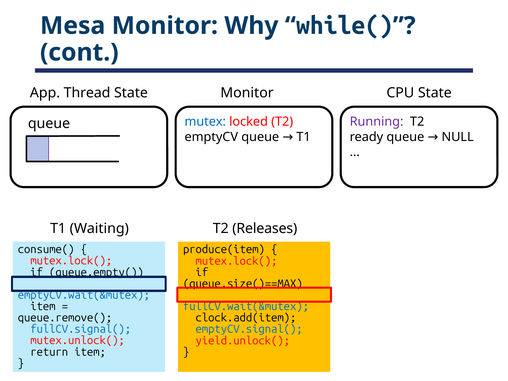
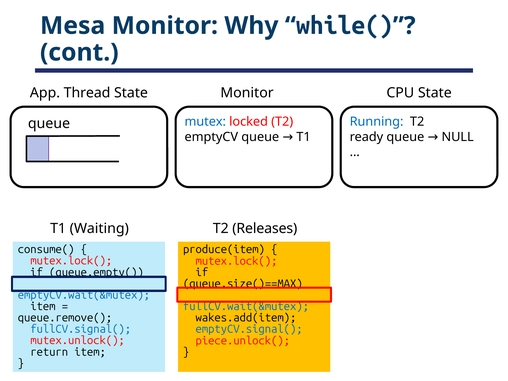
Running colour: purple -> blue (377, 122)
clock.add(item: clock.add(item -> wakes.add(item (246, 318)
yield.unlock(: yield.unlock( -> piece.unlock( (243, 341)
